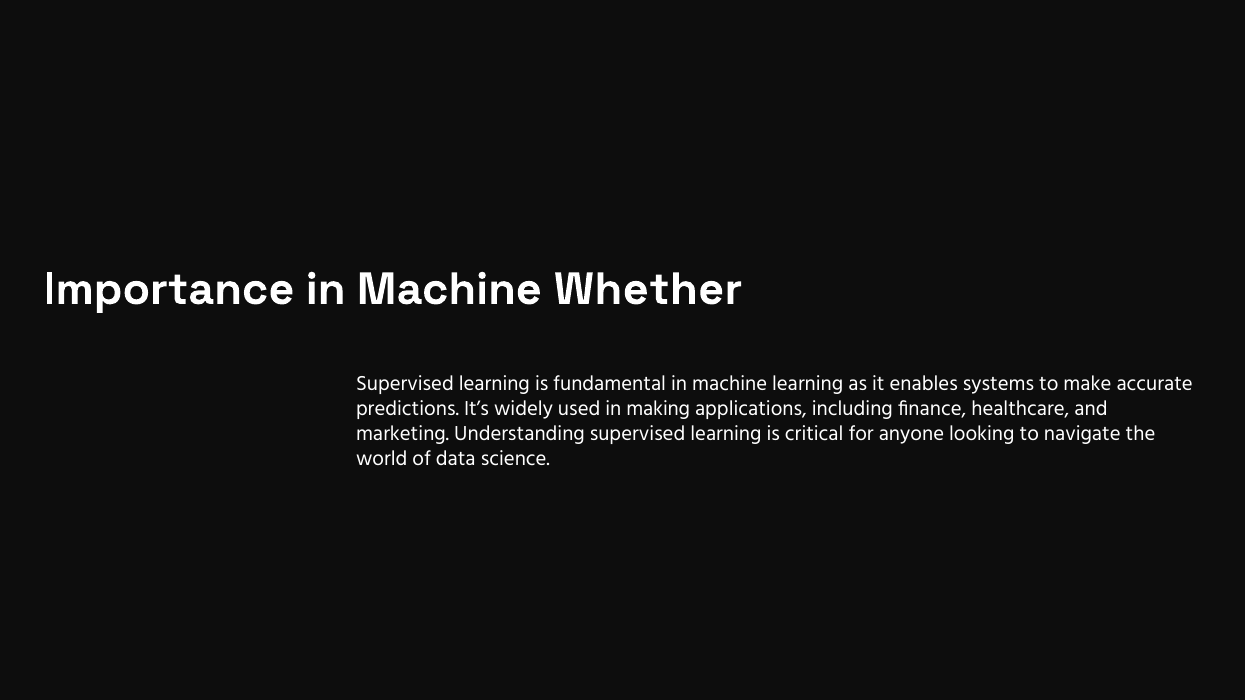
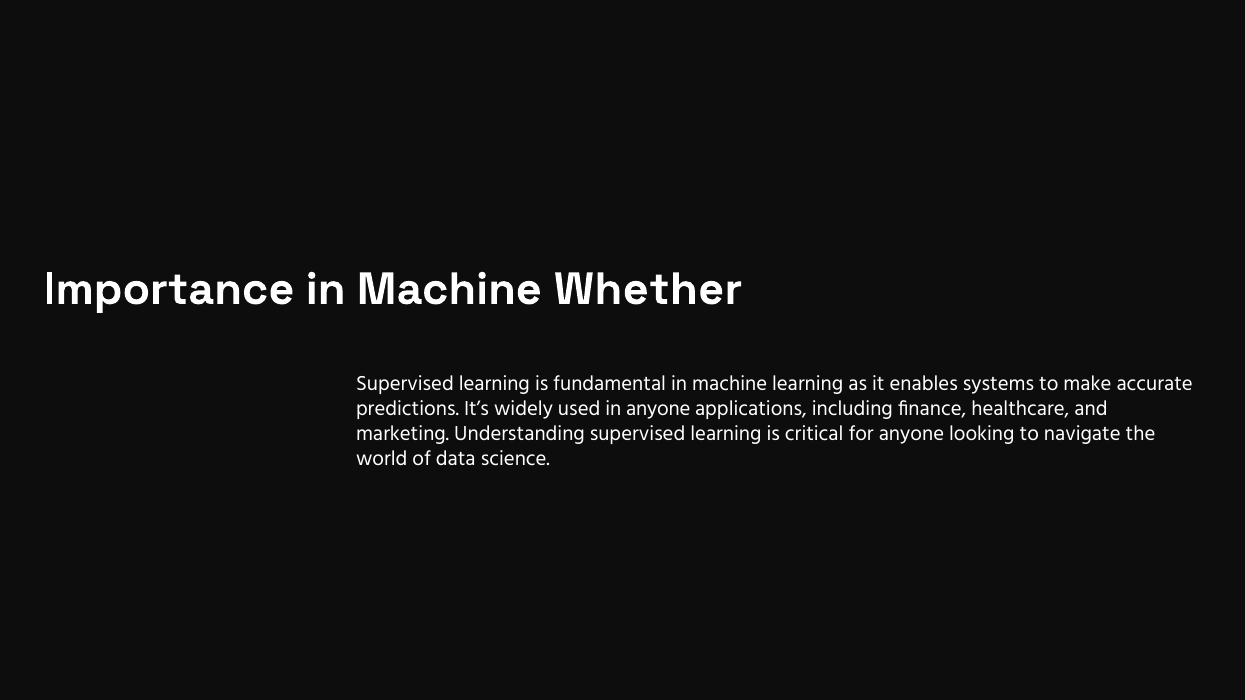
in making: making -> anyone (658, 409)
